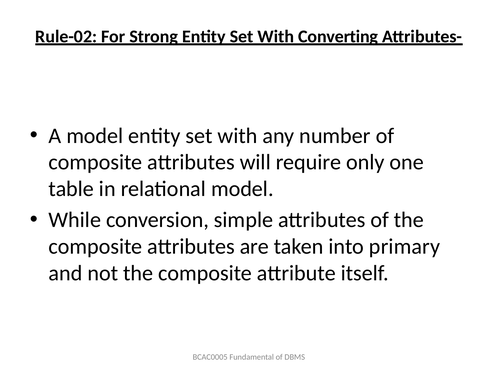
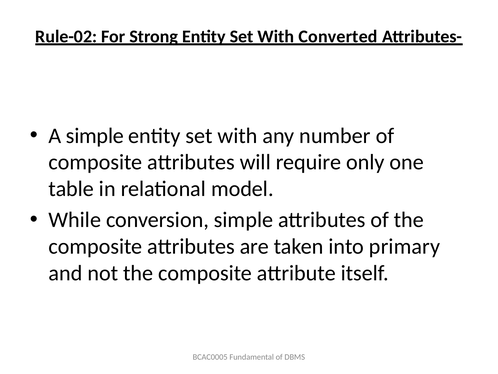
Converting: Converting -> Converted (338, 37)
A model: model -> simple (95, 136)
